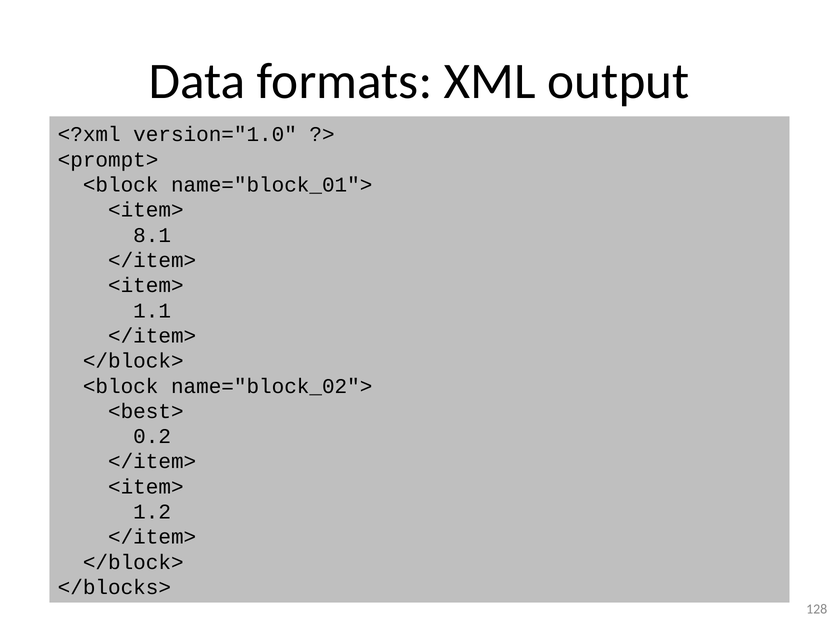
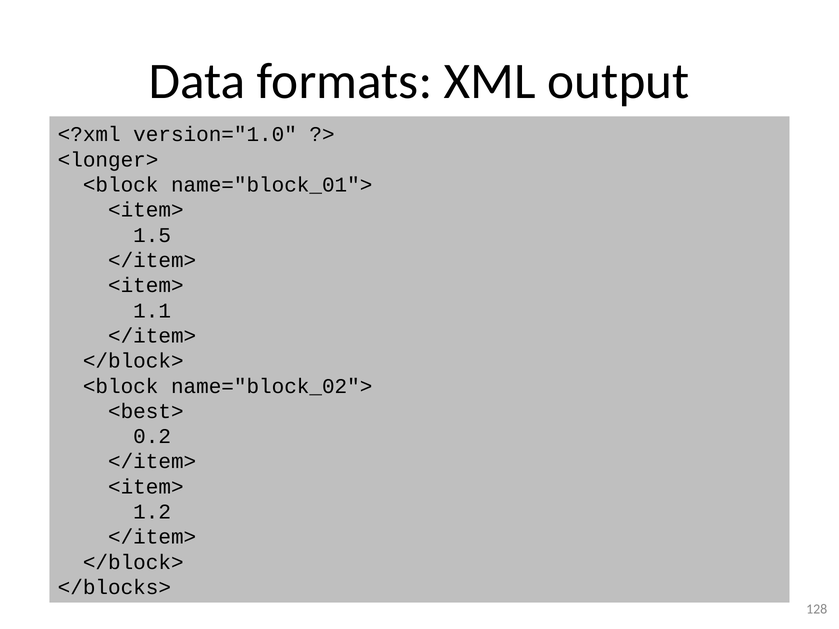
<prompt>: <prompt> -> <longer> (108, 160)
8.1: 8.1 -> 1.5 (152, 235)
